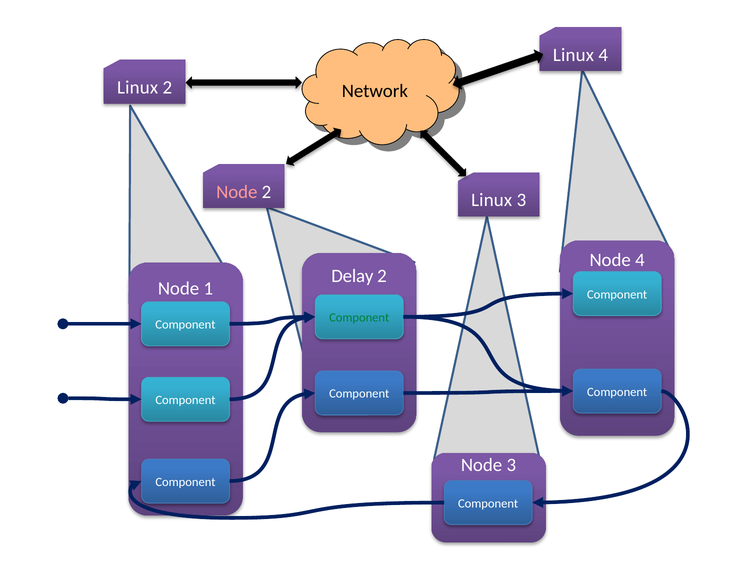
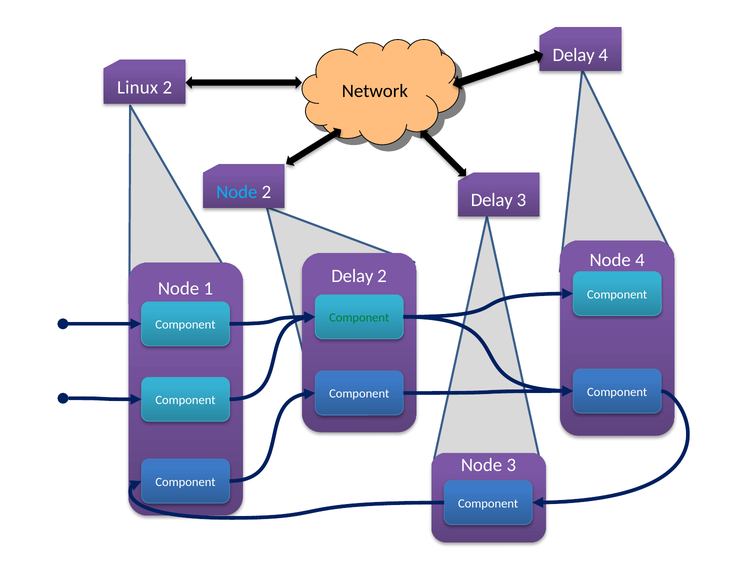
Linux: Linux -> Delay (574, 55)
Node colour: pink -> light blue (237, 192)
2 Linux: Linux -> Delay (492, 200)
